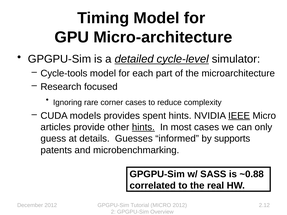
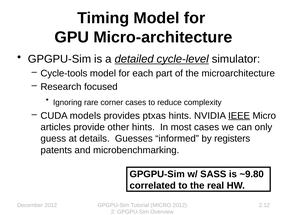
spent: spent -> ptxas (154, 116)
hints underline: present -> none (143, 127)
supports: supports -> registers (232, 139)
~0.88: ~0.88 -> ~9.80 (252, 174)
